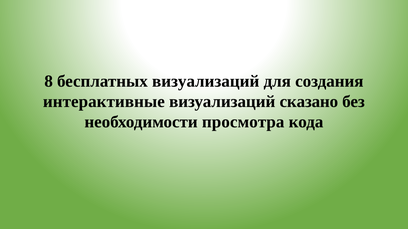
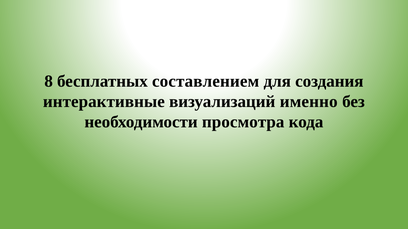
бесплатных визуализаций: визуализаций -> составлением (206, 81)
сказано: сказано -> именно (309, 102)
